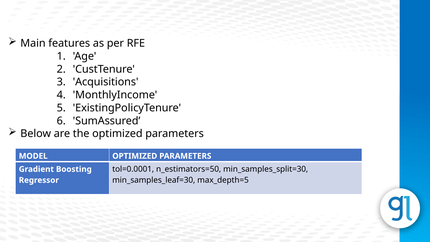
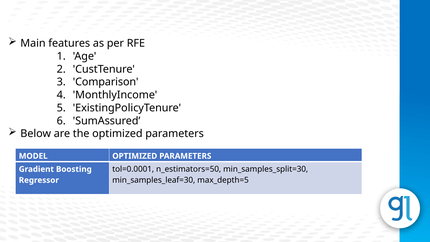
Acquisitions: Acquisitions -> Comparison (106, 82)
